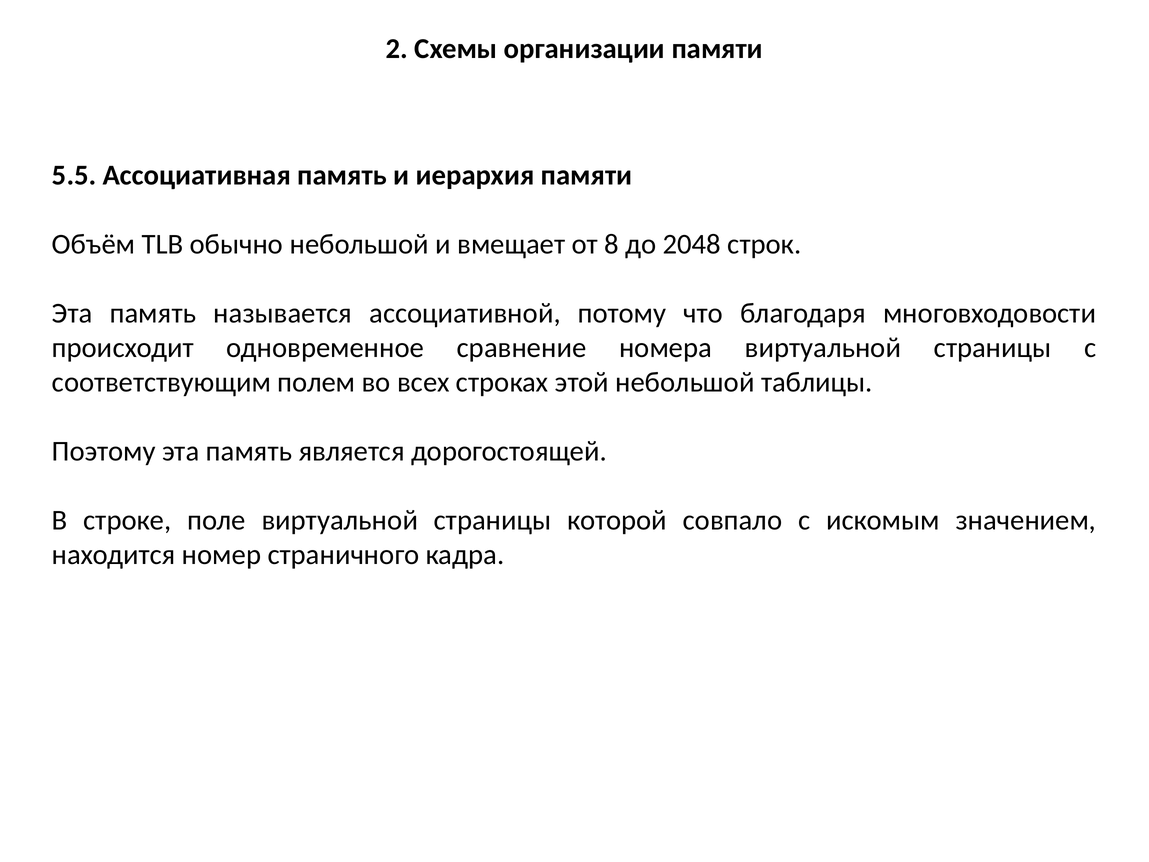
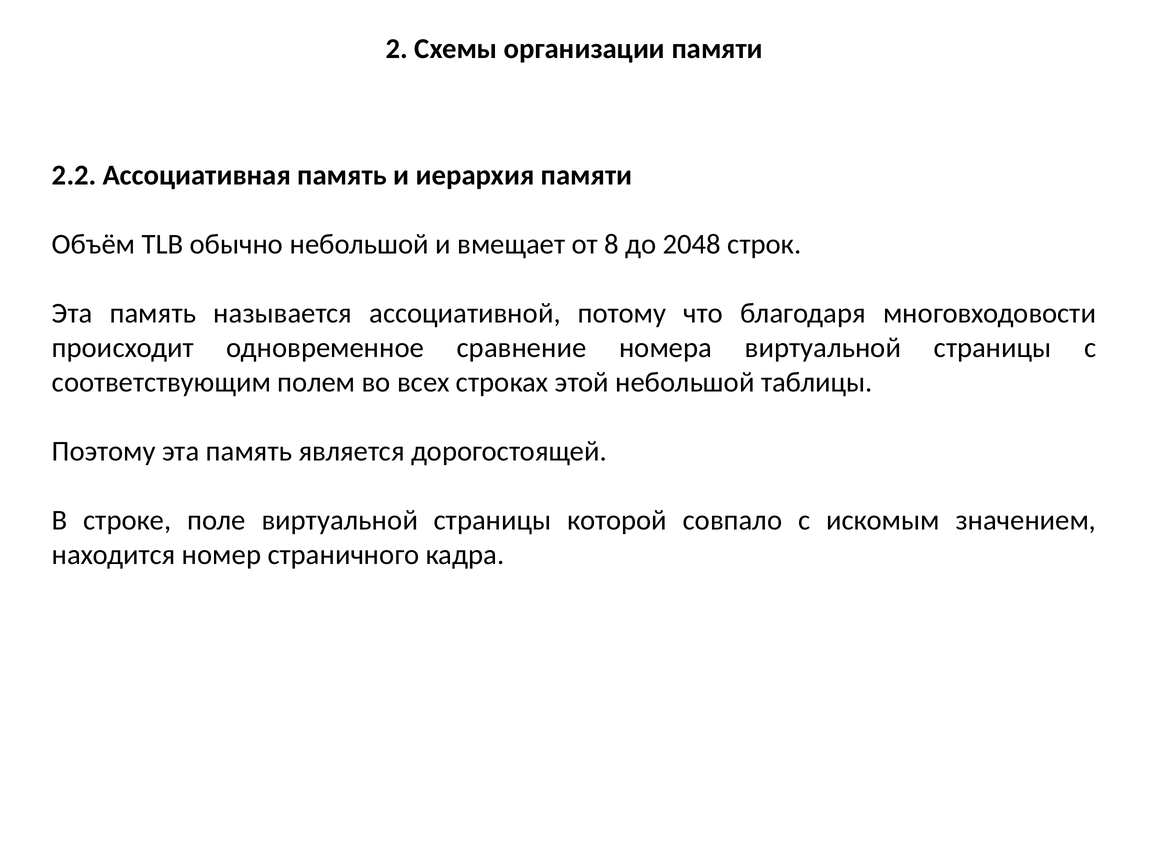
5.5: 5.5 -> 2.2 (74, 175)
